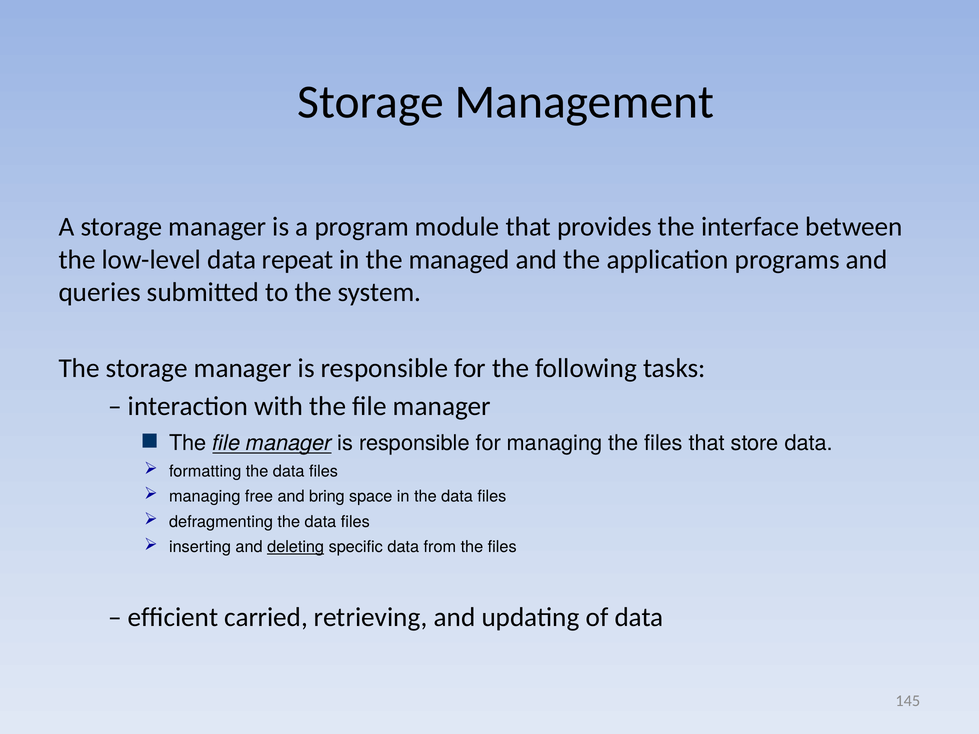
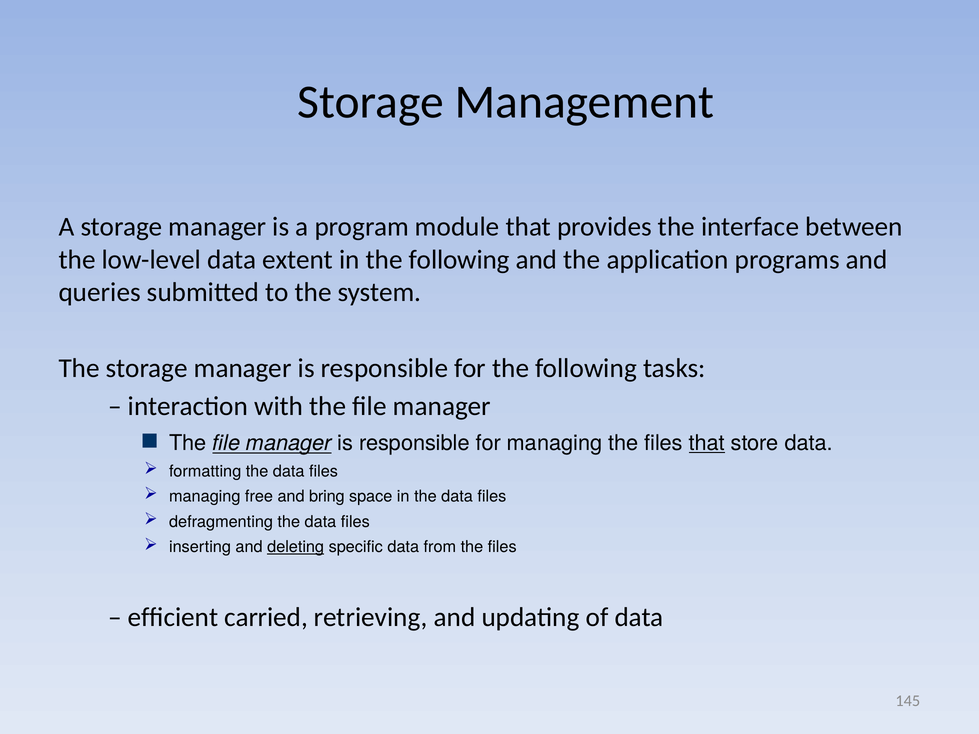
repeat: repeat -> extent (298, 260)
in the managed: managed -> following (459, 260)
that underline: none -> present (707, 443)
